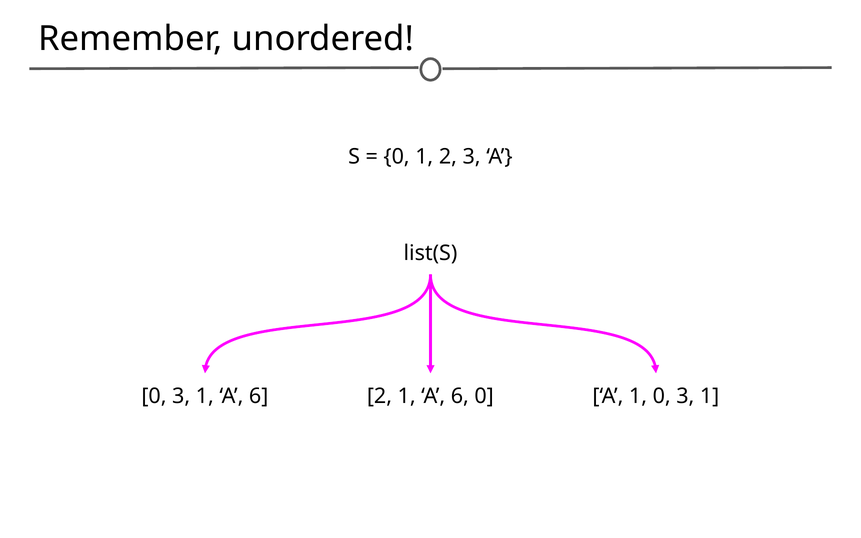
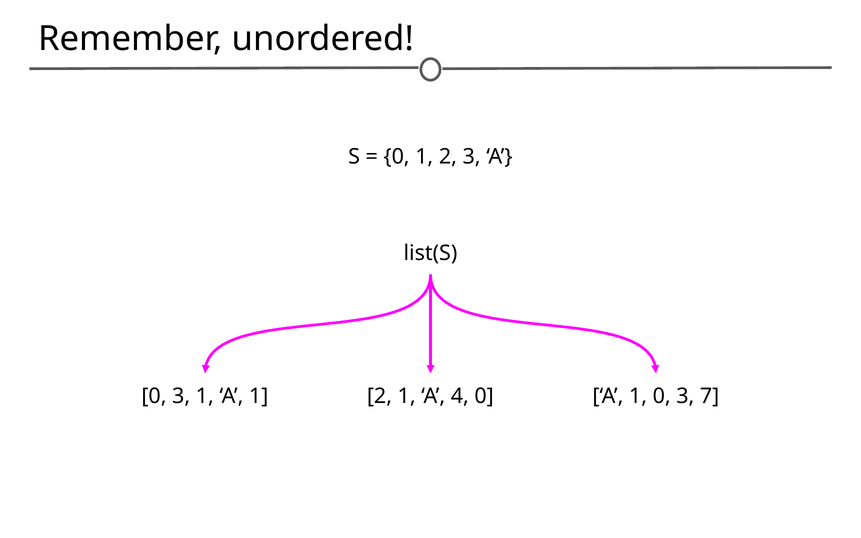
3 1 A 6: 6 -> 1 (259, 396)
2 1 A 6: 6 -> 4 (460, 396)
1 0 3 1: 1 -> 7 (710, 396)
